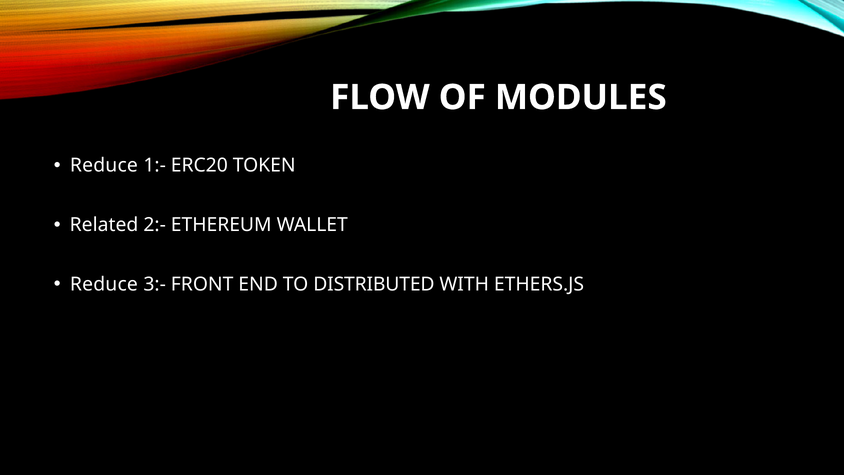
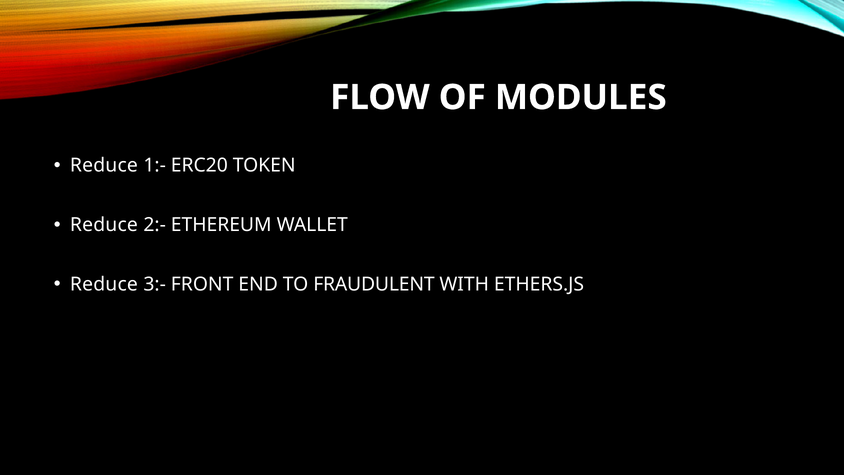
Related: Related -> Reduce (104, 225)
DISTRIBUTED: DISTRIBUTED -> FRAUDULENT (374, 284)
